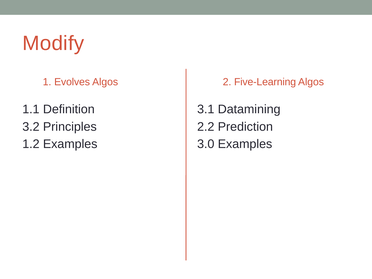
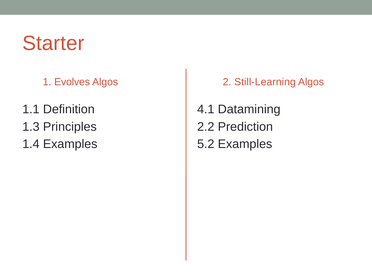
Modify: Modify -> Starter (53, 43)
Five-Learning: Five-Learning -> Still-Learning (265, 82)
3.1: 3.1 -> 4.1 (206, 109)
3.2: 3.2 -> 1.3 (31, 127)
1.2: 1.2 -> 1.4 (31, 144)
3.0: 3.0 -> 5.2 (206, 144)
